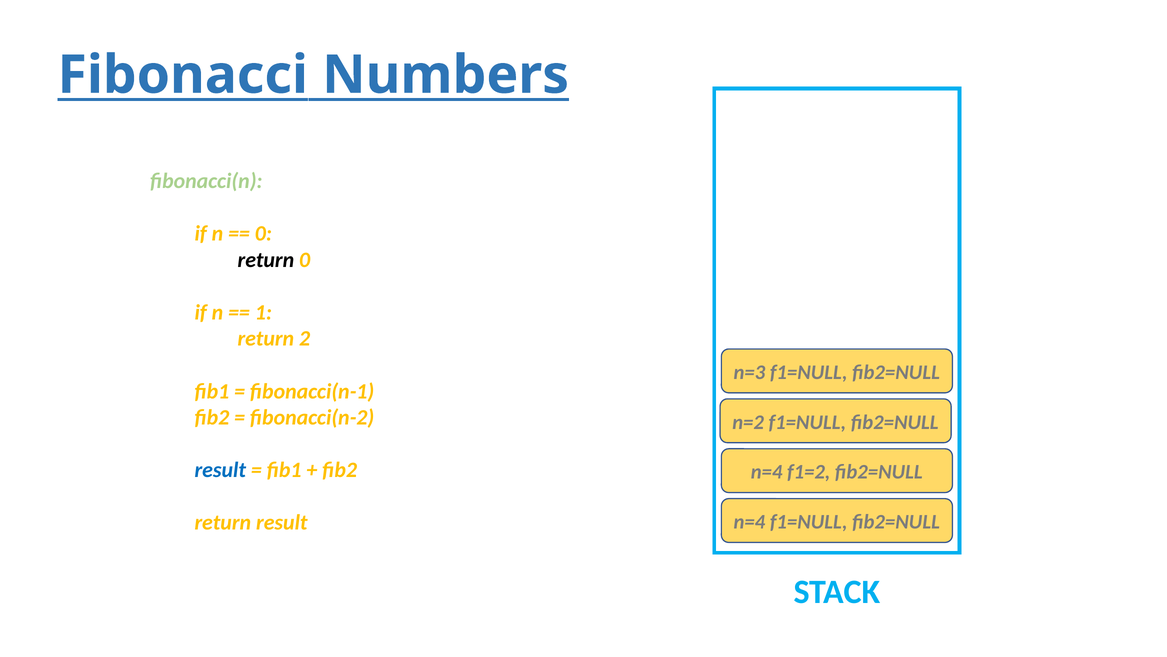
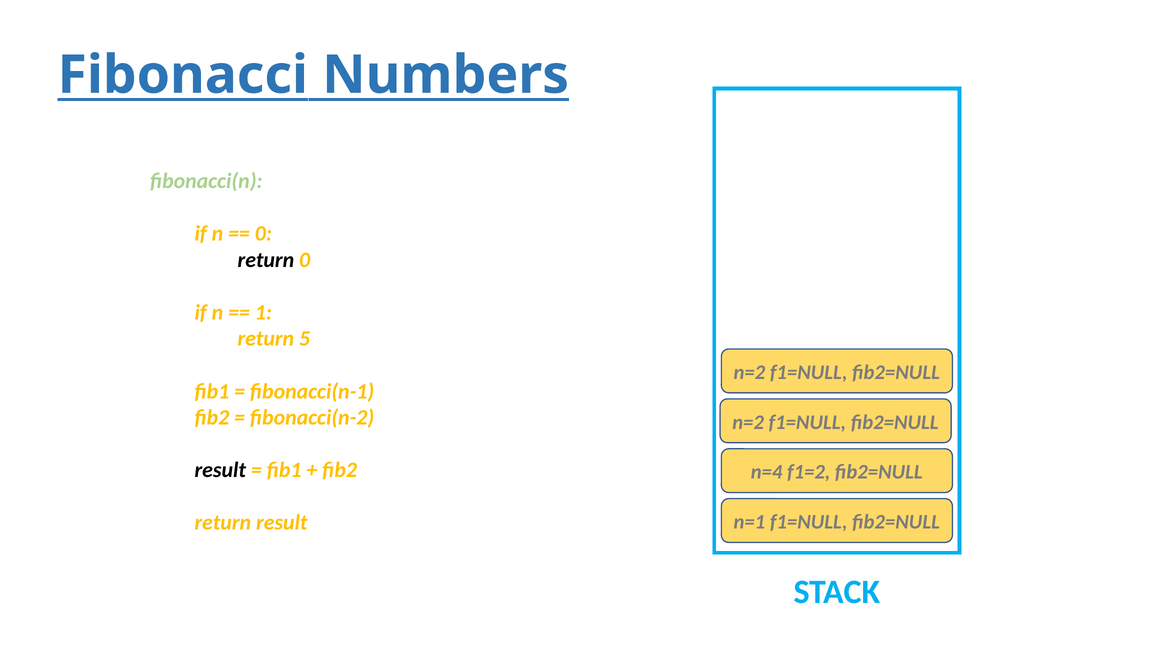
2: 2 -> 5 (305, 338)
n=3: n=3 -> n=2 (749, 372)
result colour: blue -> black (220, 470)
result n=4: n=4 -> n=1 (749, 521)
